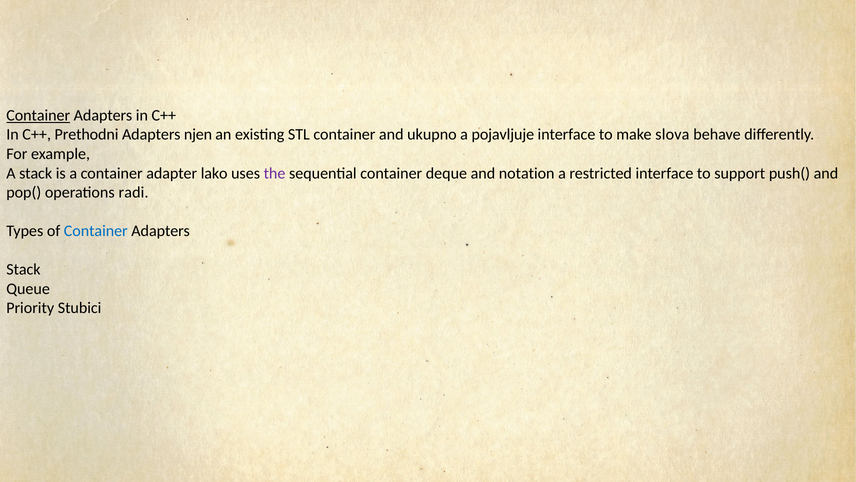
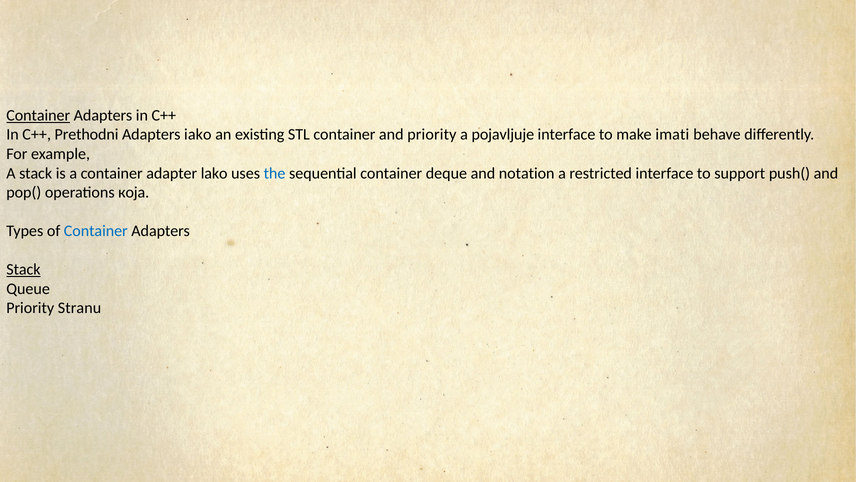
njen: njen -> iako (198, 135)
and ukupno: ukupno -> priority (432, 135)
slova: slova -> imati (672, 135)
the colour: purple -> blue (275, 173)
radi: radi -> која (134, 192)
Stack underline: none -> present (23, 269)
Stubici: Stubici -> Stranu (80, 308)
